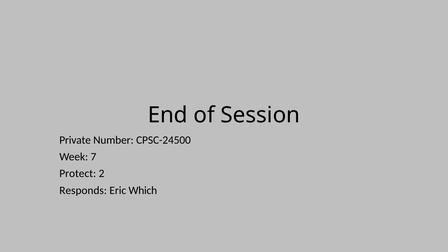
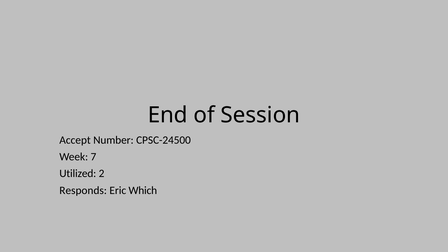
Private: Private -> Accept (75, 140)
Protect: Protect -> Utilized (78, 174)
